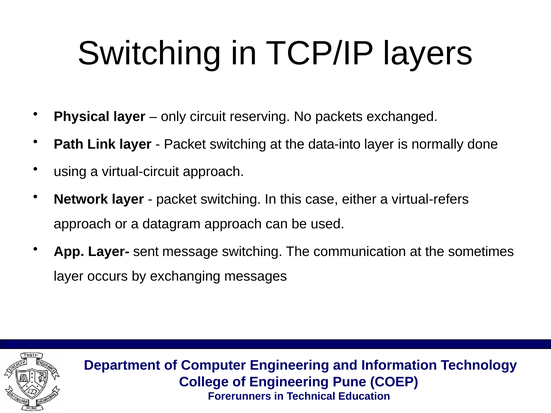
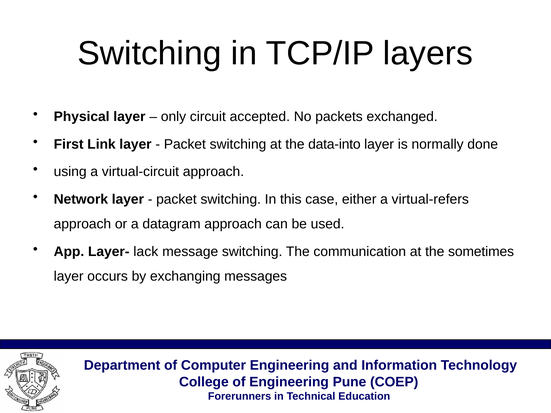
reserving: reserving -> accepted (260, 117)
Path: Path -> First (69, 144)
sent: sent -> lack (146, 252)
